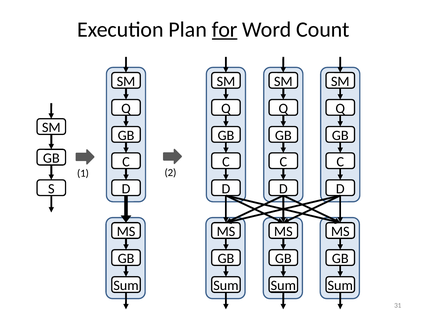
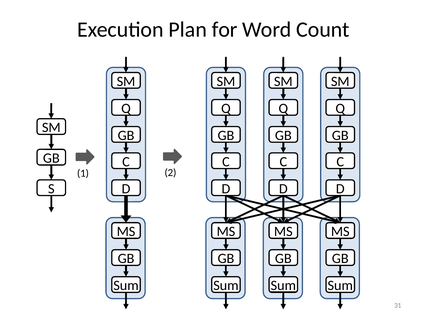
for underline: present -> none (225, 30)
